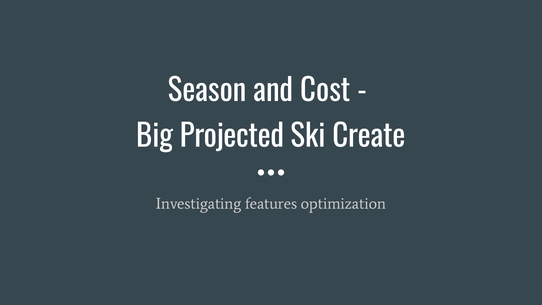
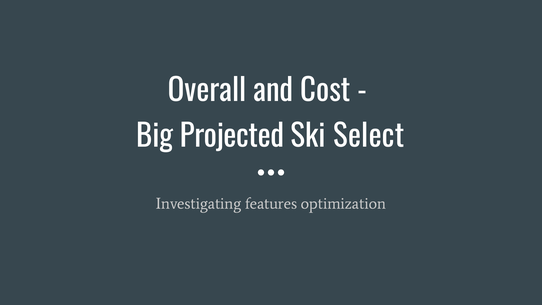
Season: Season -> Overall (207, 91)
Create: Create -> Select (369, 137)
